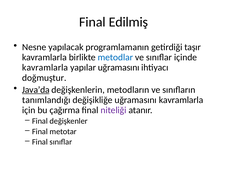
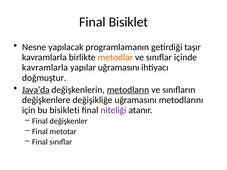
Edilmiş: Edilmiş -> Bisiklet (128, 22)
metodlar colour: blue -> orange (115, 57)
metodların underline: none -> present (128, 90)
tanımlandığı: tanımlandığı -> değişkenlere (46, 100)
uğramasını kavramlarla: kavramlarla -> metodlarını (181, 100)
çağırma: çağırma -> bisikleti (65, 110)
